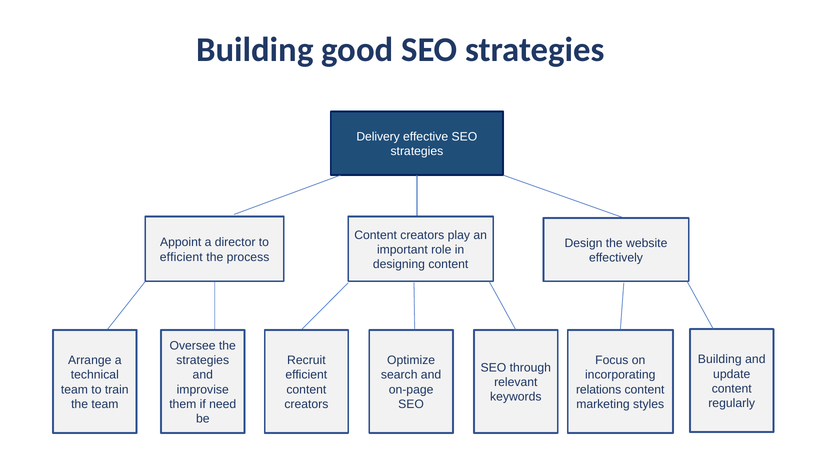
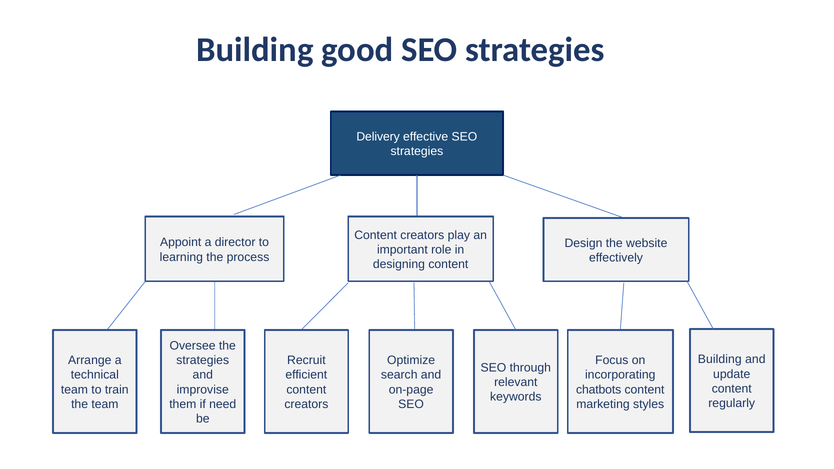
efficient: efficient -> learning (181, 257)
relations: relations -> chatbots (599, 390)
